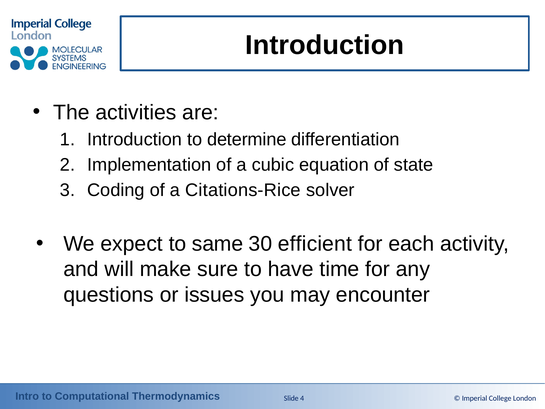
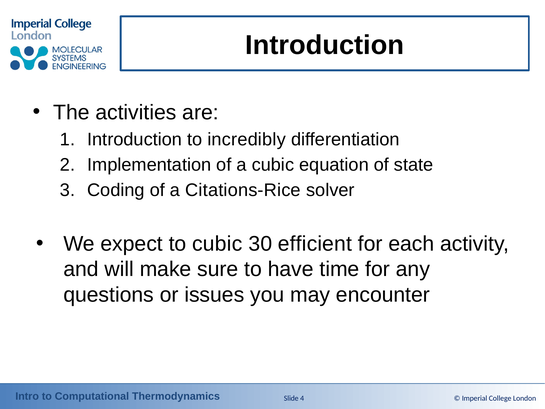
determine: determine -> incredibly (247, 139)
to same: same -> cubic (217, 244)
